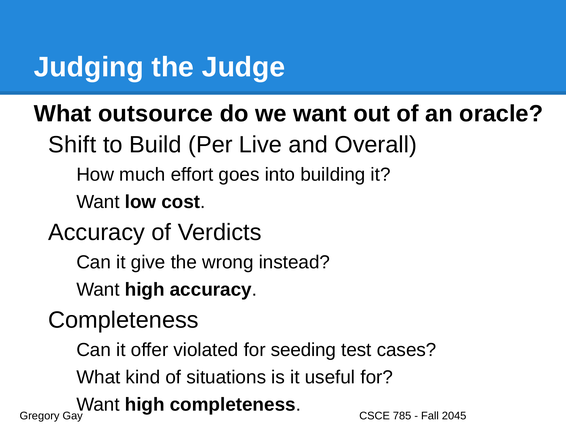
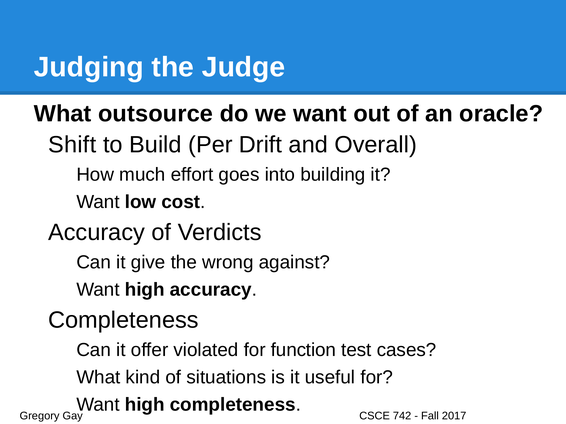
Live: Live -> Drift (260, 145)
instead: instead -> against (294, 263)
seeding: seeding -> function (303, 350)
785: 785 -> 742 (402, 416)
2045: 2045 -> 2017 (454, 416)
